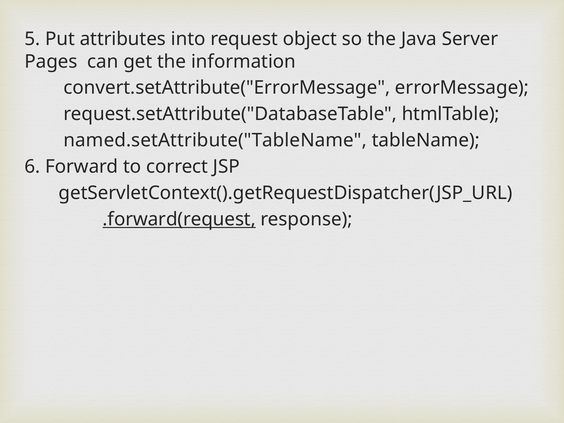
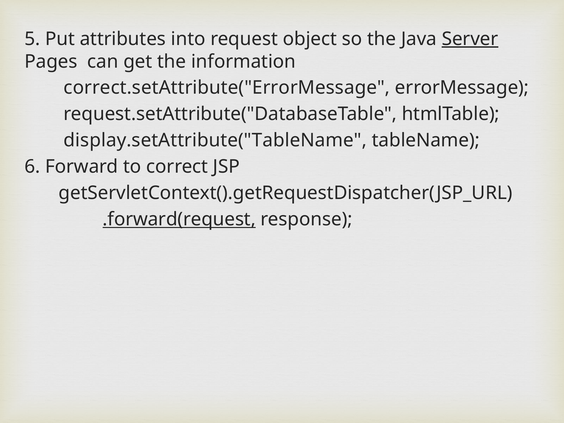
Server underline: none -> present (470, 39)
convert.setAttribute("ErrorMessage: convert.setAttribute("ErrorMessage -> correct.setAttribute("ErrorMessage (227, 88)
named.setAttribute("TableName: named.setAttribute("TableName -> display.setAttribute("TableName (215, 140)
